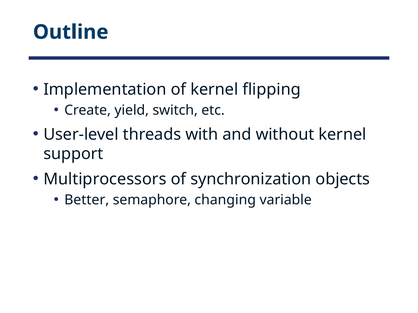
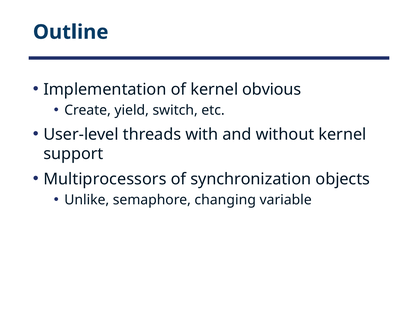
flipping: flipping -> obvious (272, 90)
Better: Better -> Unlike (87, 200)
